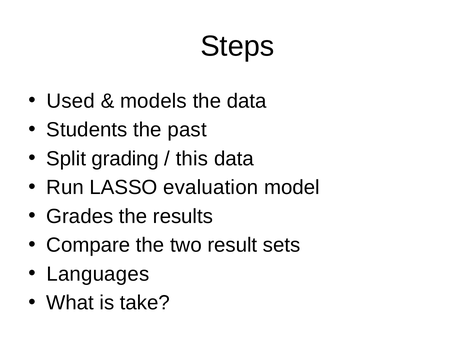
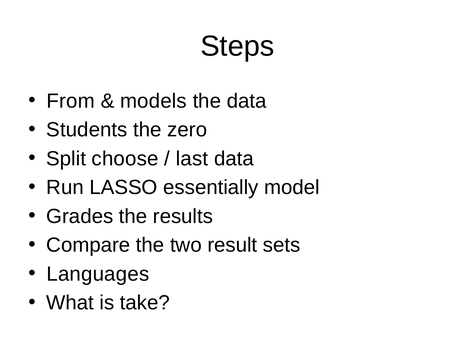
Used: Used -> From (71, 101)
past: past -> zero (187, 129)
grading: grading -> choose (125, 158)
this: this -> last (192, 158)
evaluation: evaluation -> essentially (211, 187)
